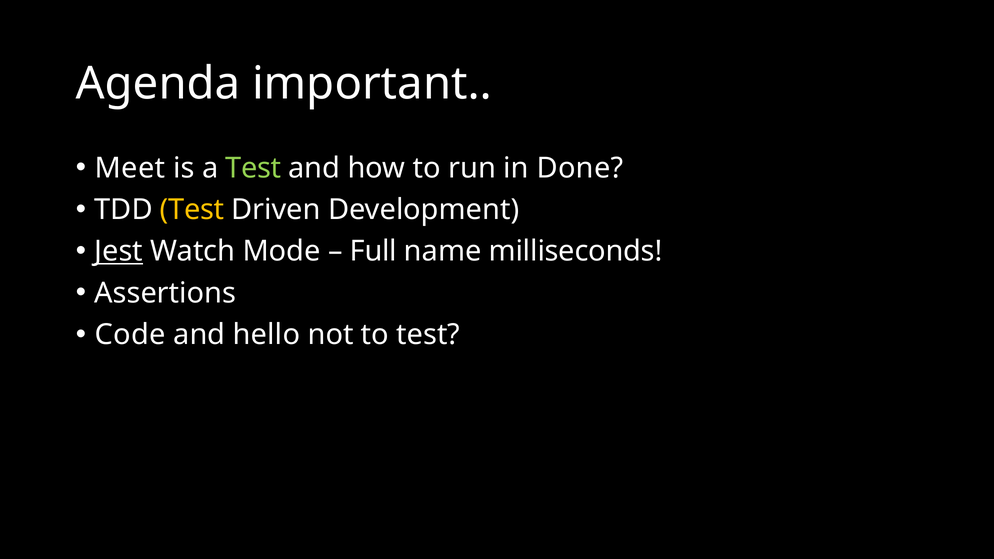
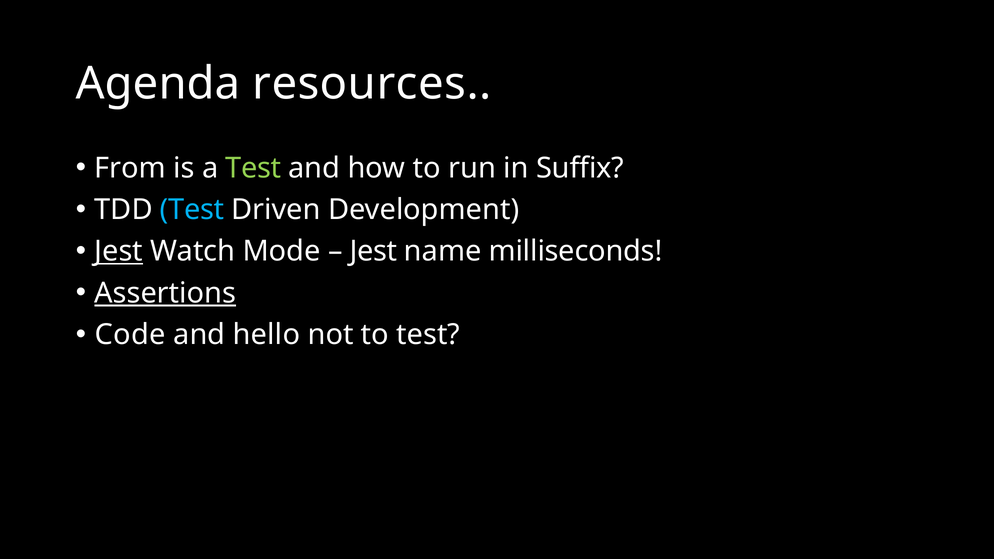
important: important -> resources (372, 83)
Meet: Meet -> From (130, 168)
Done: Done -> Suffix (580, 168)
Test colour: yellow -> light blue (192, 210)
Full: Full -> Jest (373, 251)
Assertions underline: none -> present (165, 293)
